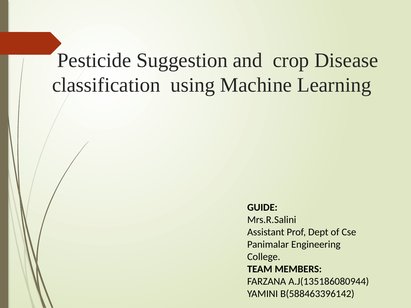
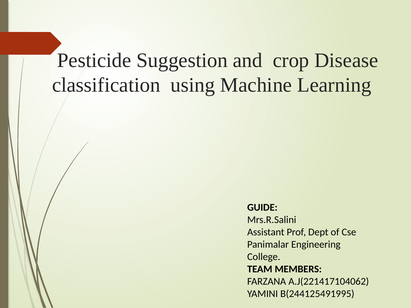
A.J(135186080944: A.J(135186080944 -> A.J(221417104062 (329, 282)
B(588463396142: B(588463396142 -> B(244125491995 (317, 294)
